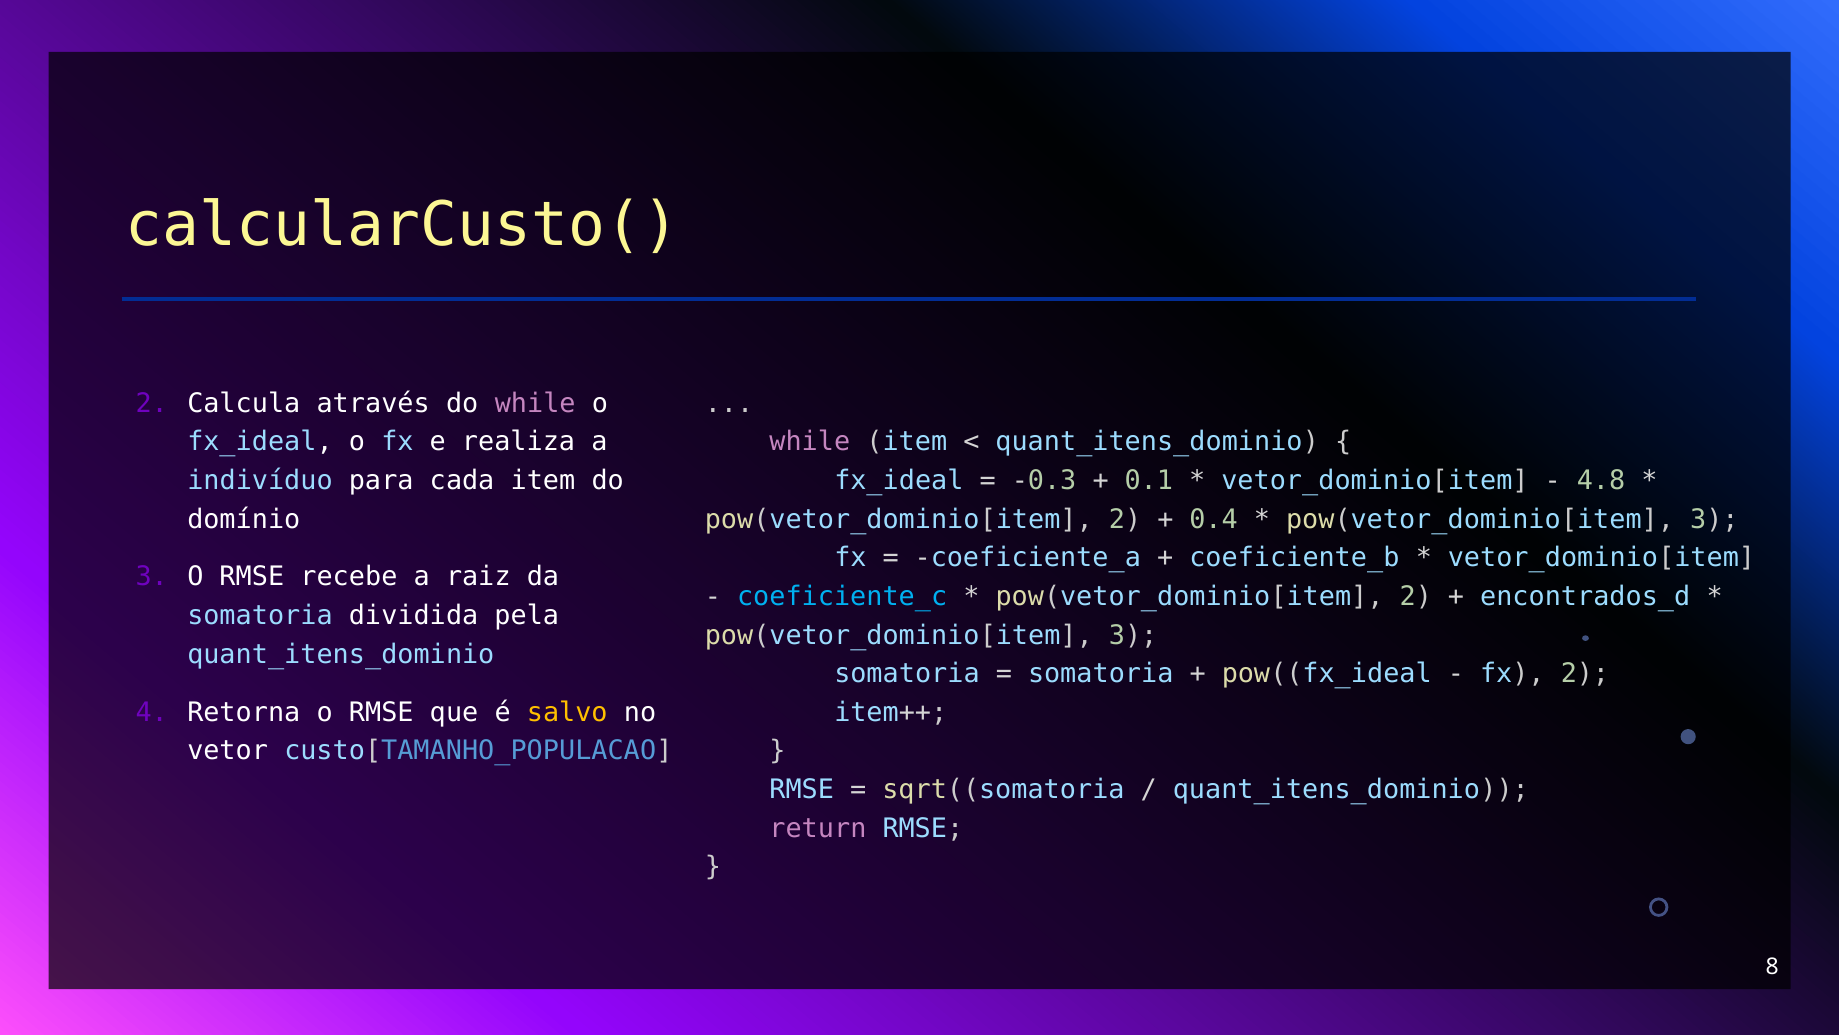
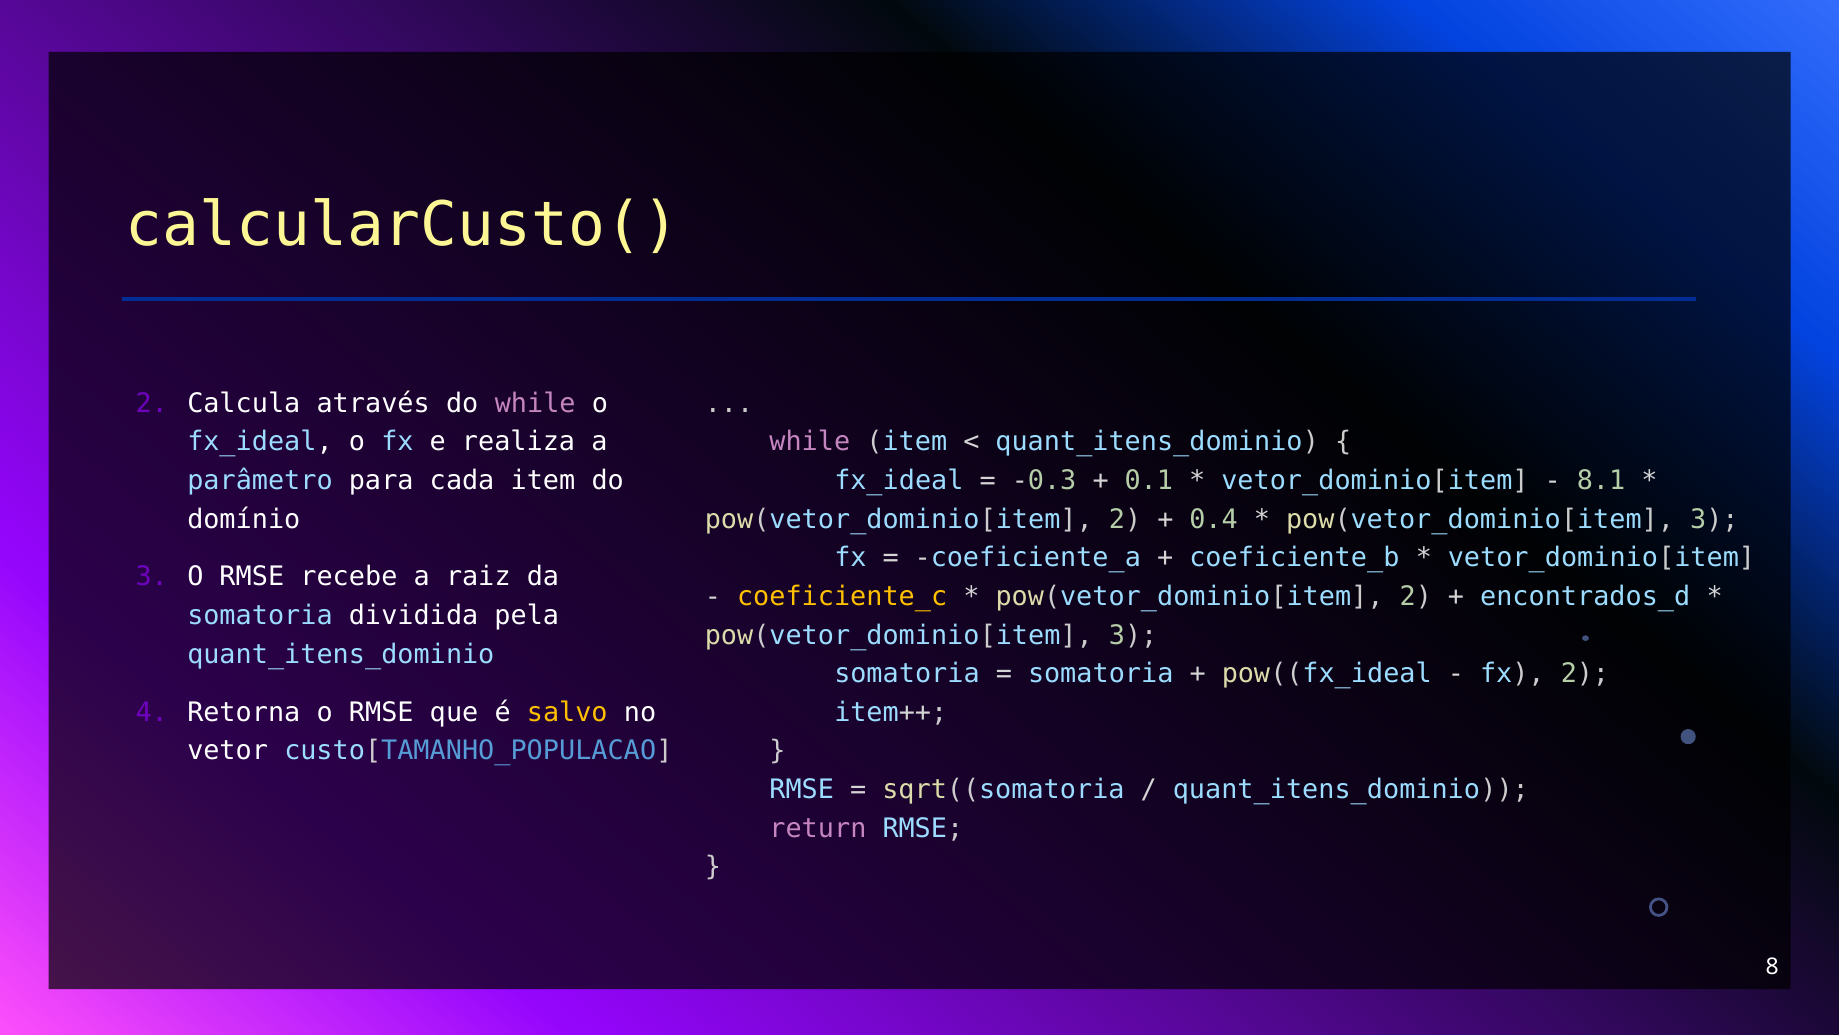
indivíduo: indivíduo -> parâmetro (260, 480)
4.8: 4.8 -> 8.1 (1601, 480)
coeficiente_c colour: light blue -> yellow (842, 596)
